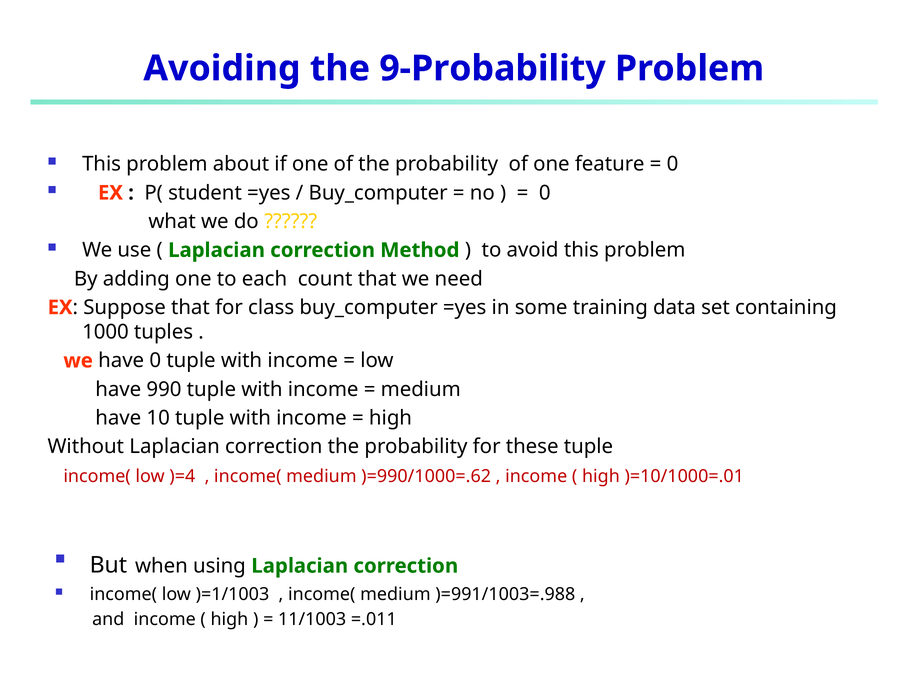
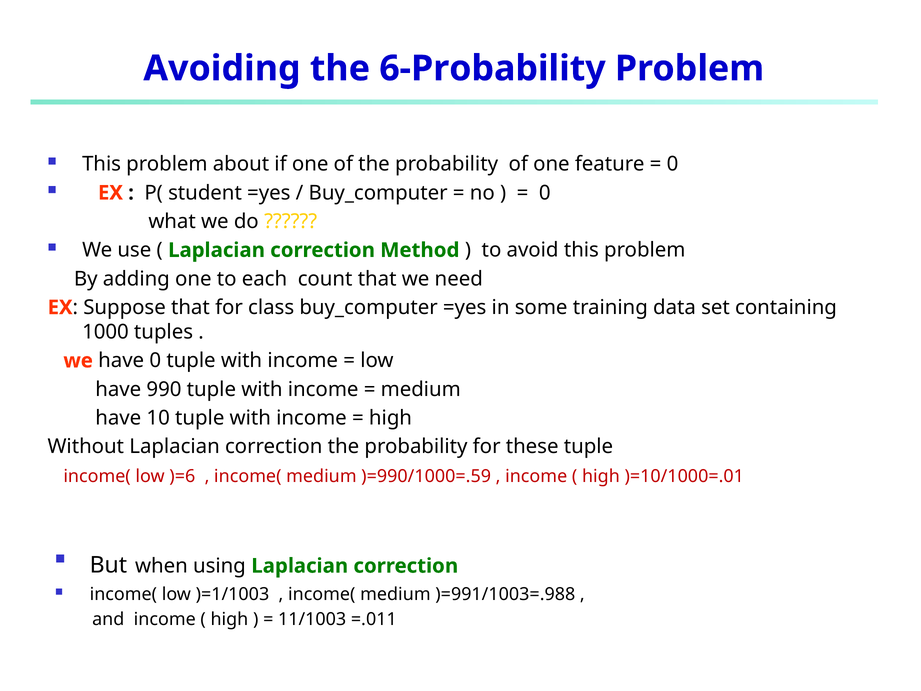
9-Probability: 9-Probability -> 6-Probability (492, 68)
)=4: )=4 -> )=6 (182, 476)
)=990/1000=.62: )=990/1000=.62 -> )=990/1000=.59 (426, 476)
